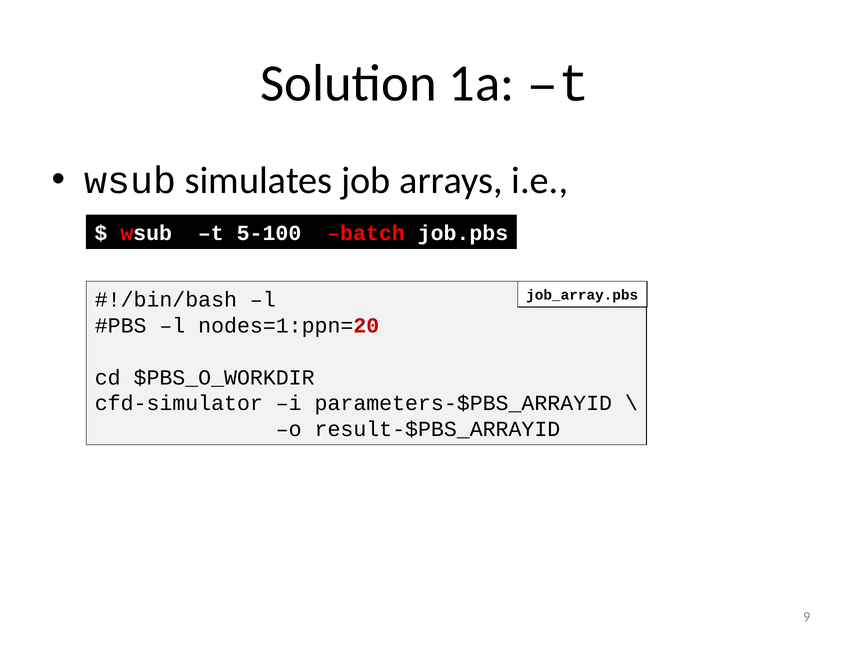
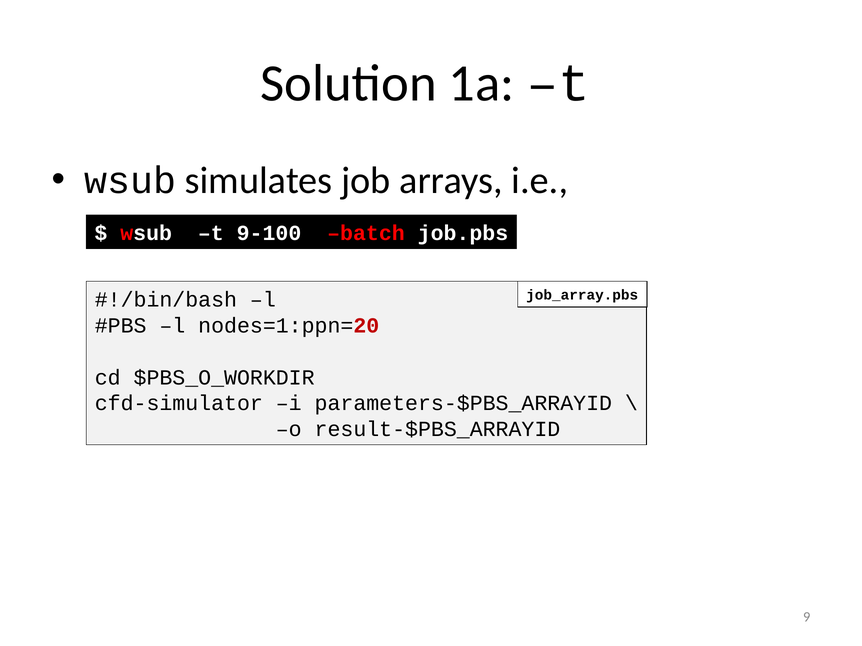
5-100: 5-100 -> 9-100 (269, 234)
